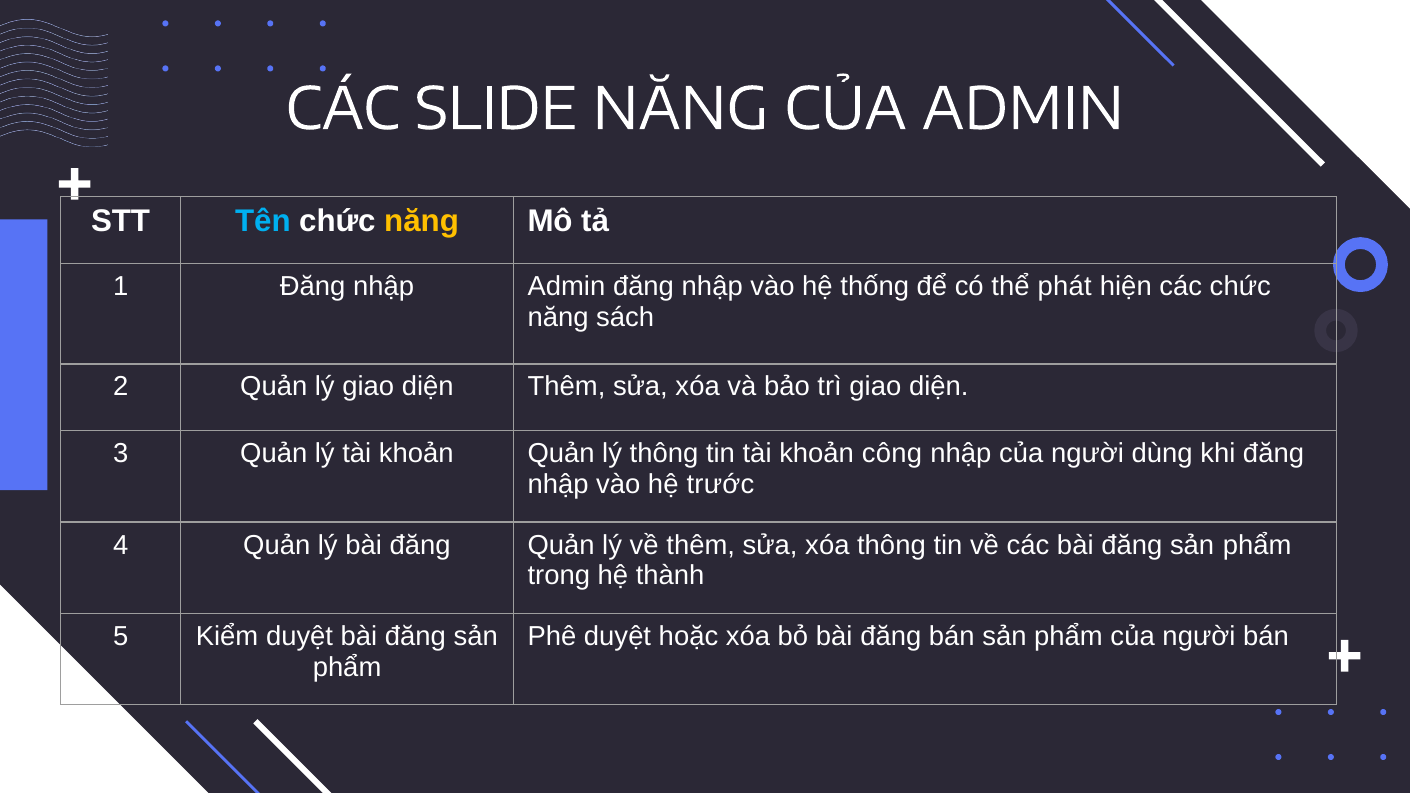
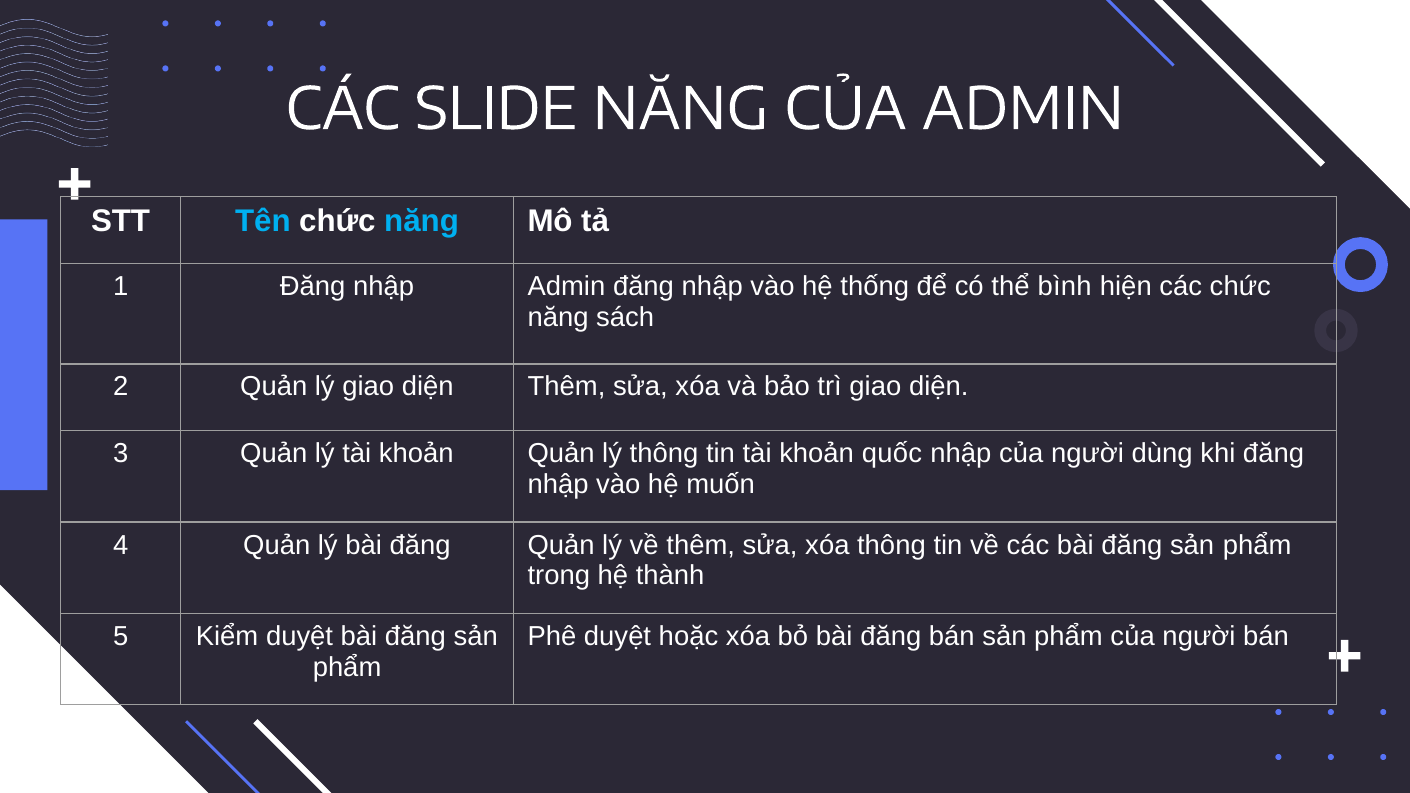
năng colour: yellow -> light blue (422, 222)
phát: phát -> bình (1065, 287)
công: công -> quốc (892, 454)
trước: trước -> muốn (721, 485)
